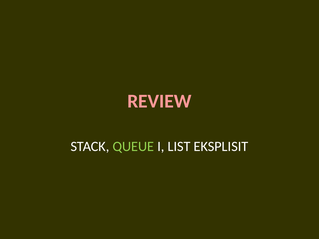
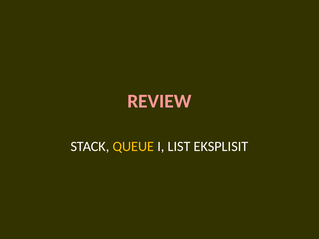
QUEUE colour: light green -> yellow (133, 147)
